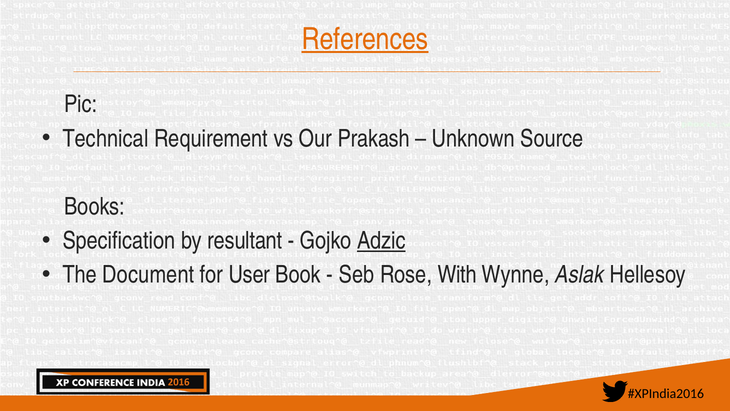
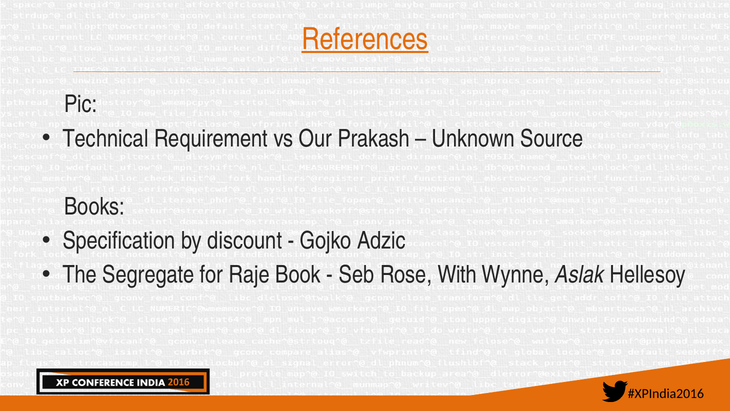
resultant: resultant -> discount (245, 241)
Adzic underline: present -> none (381, 241)
Document: Document -> Segregate (148, 275)
User: User -> Raje (249, 275)
